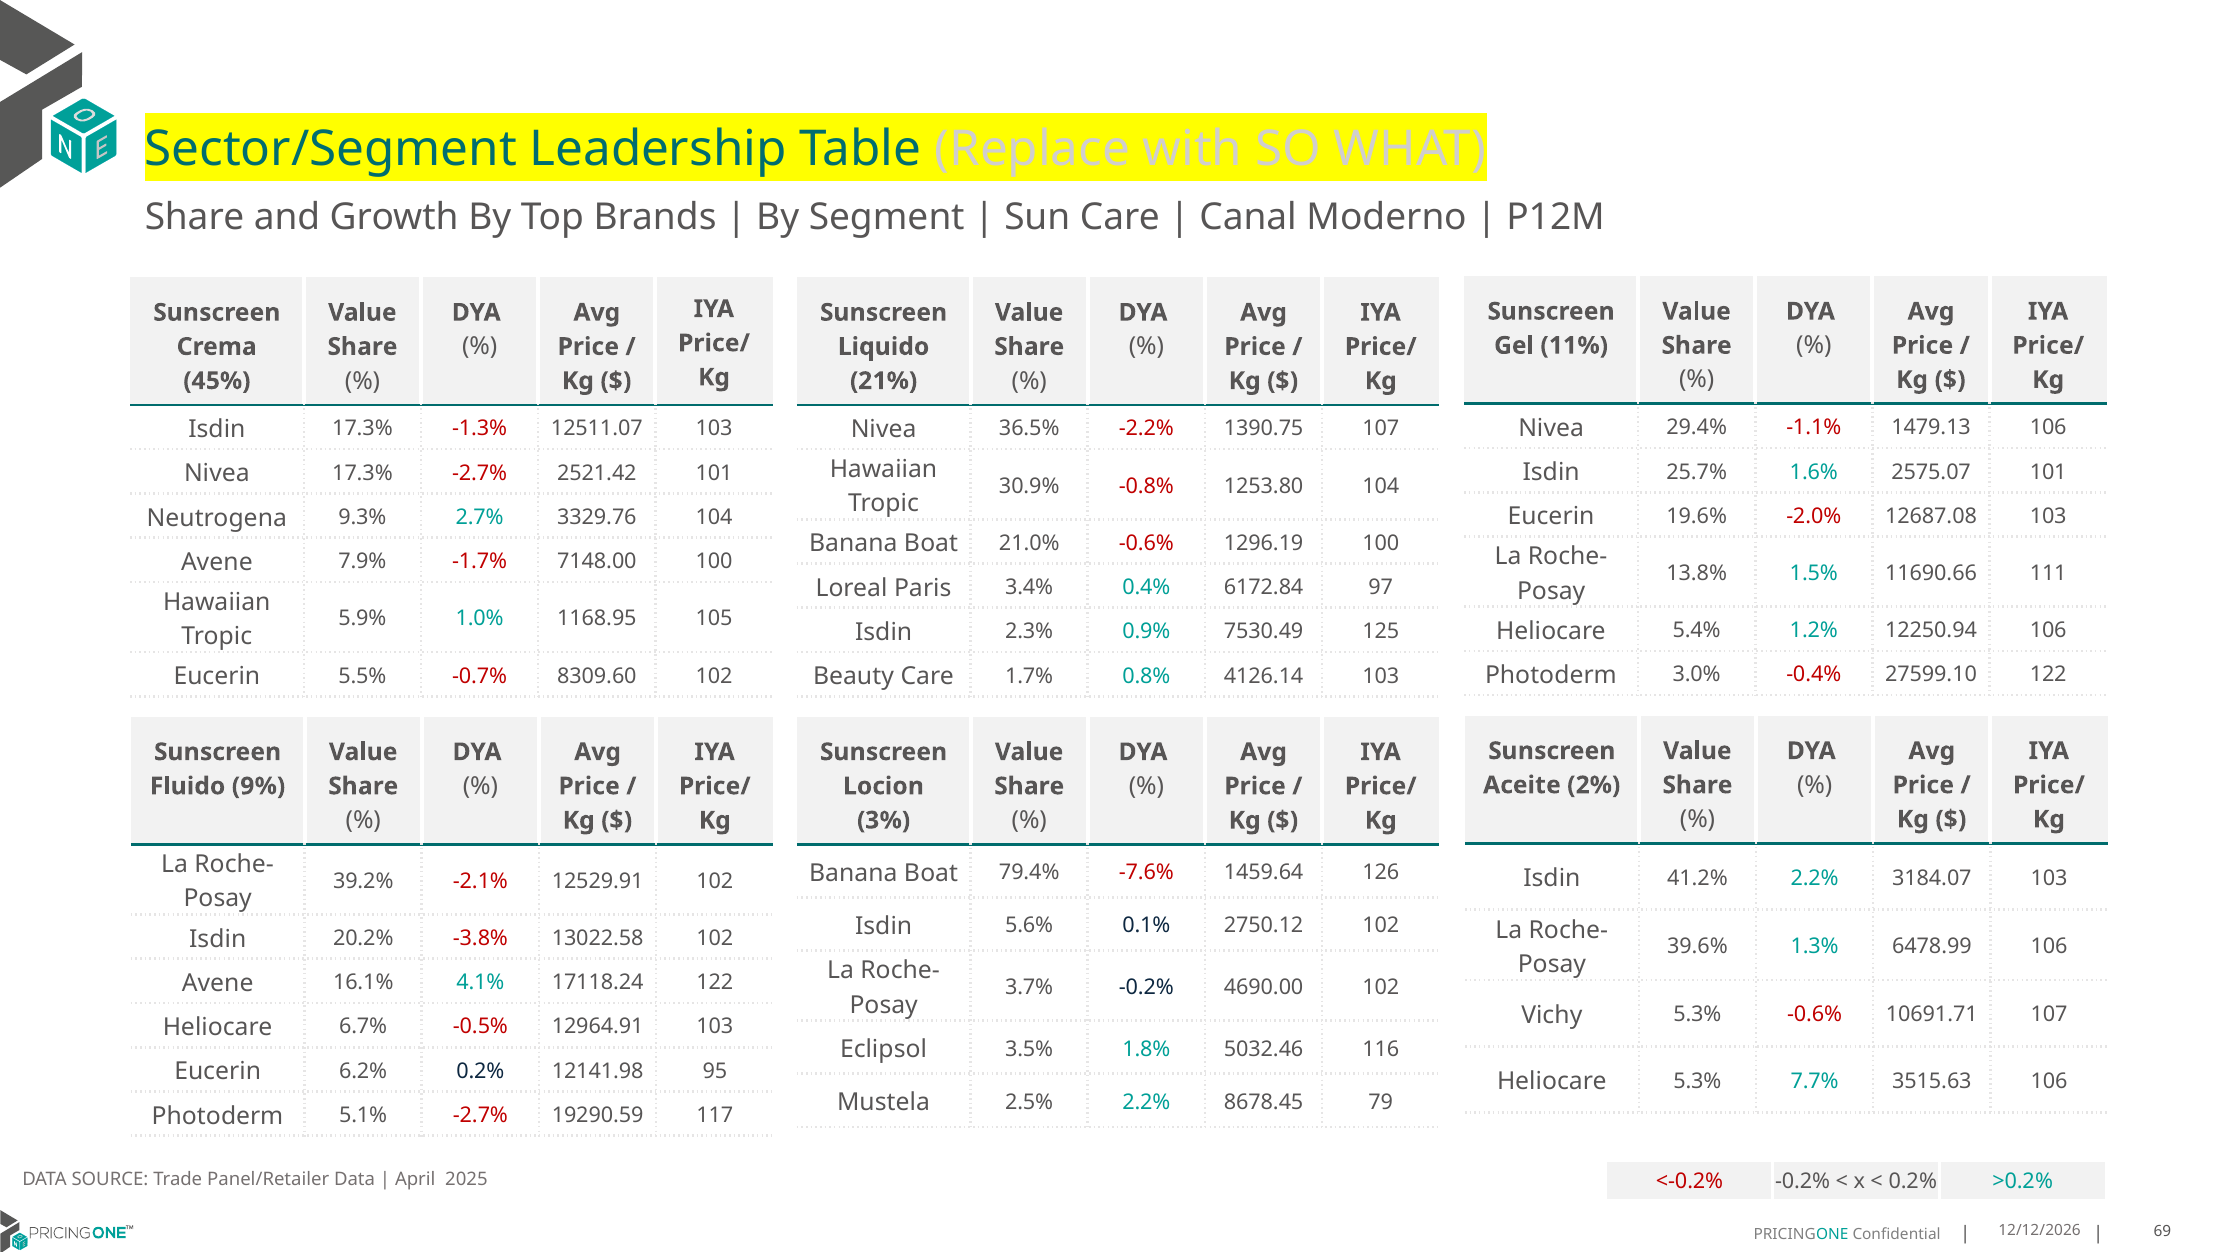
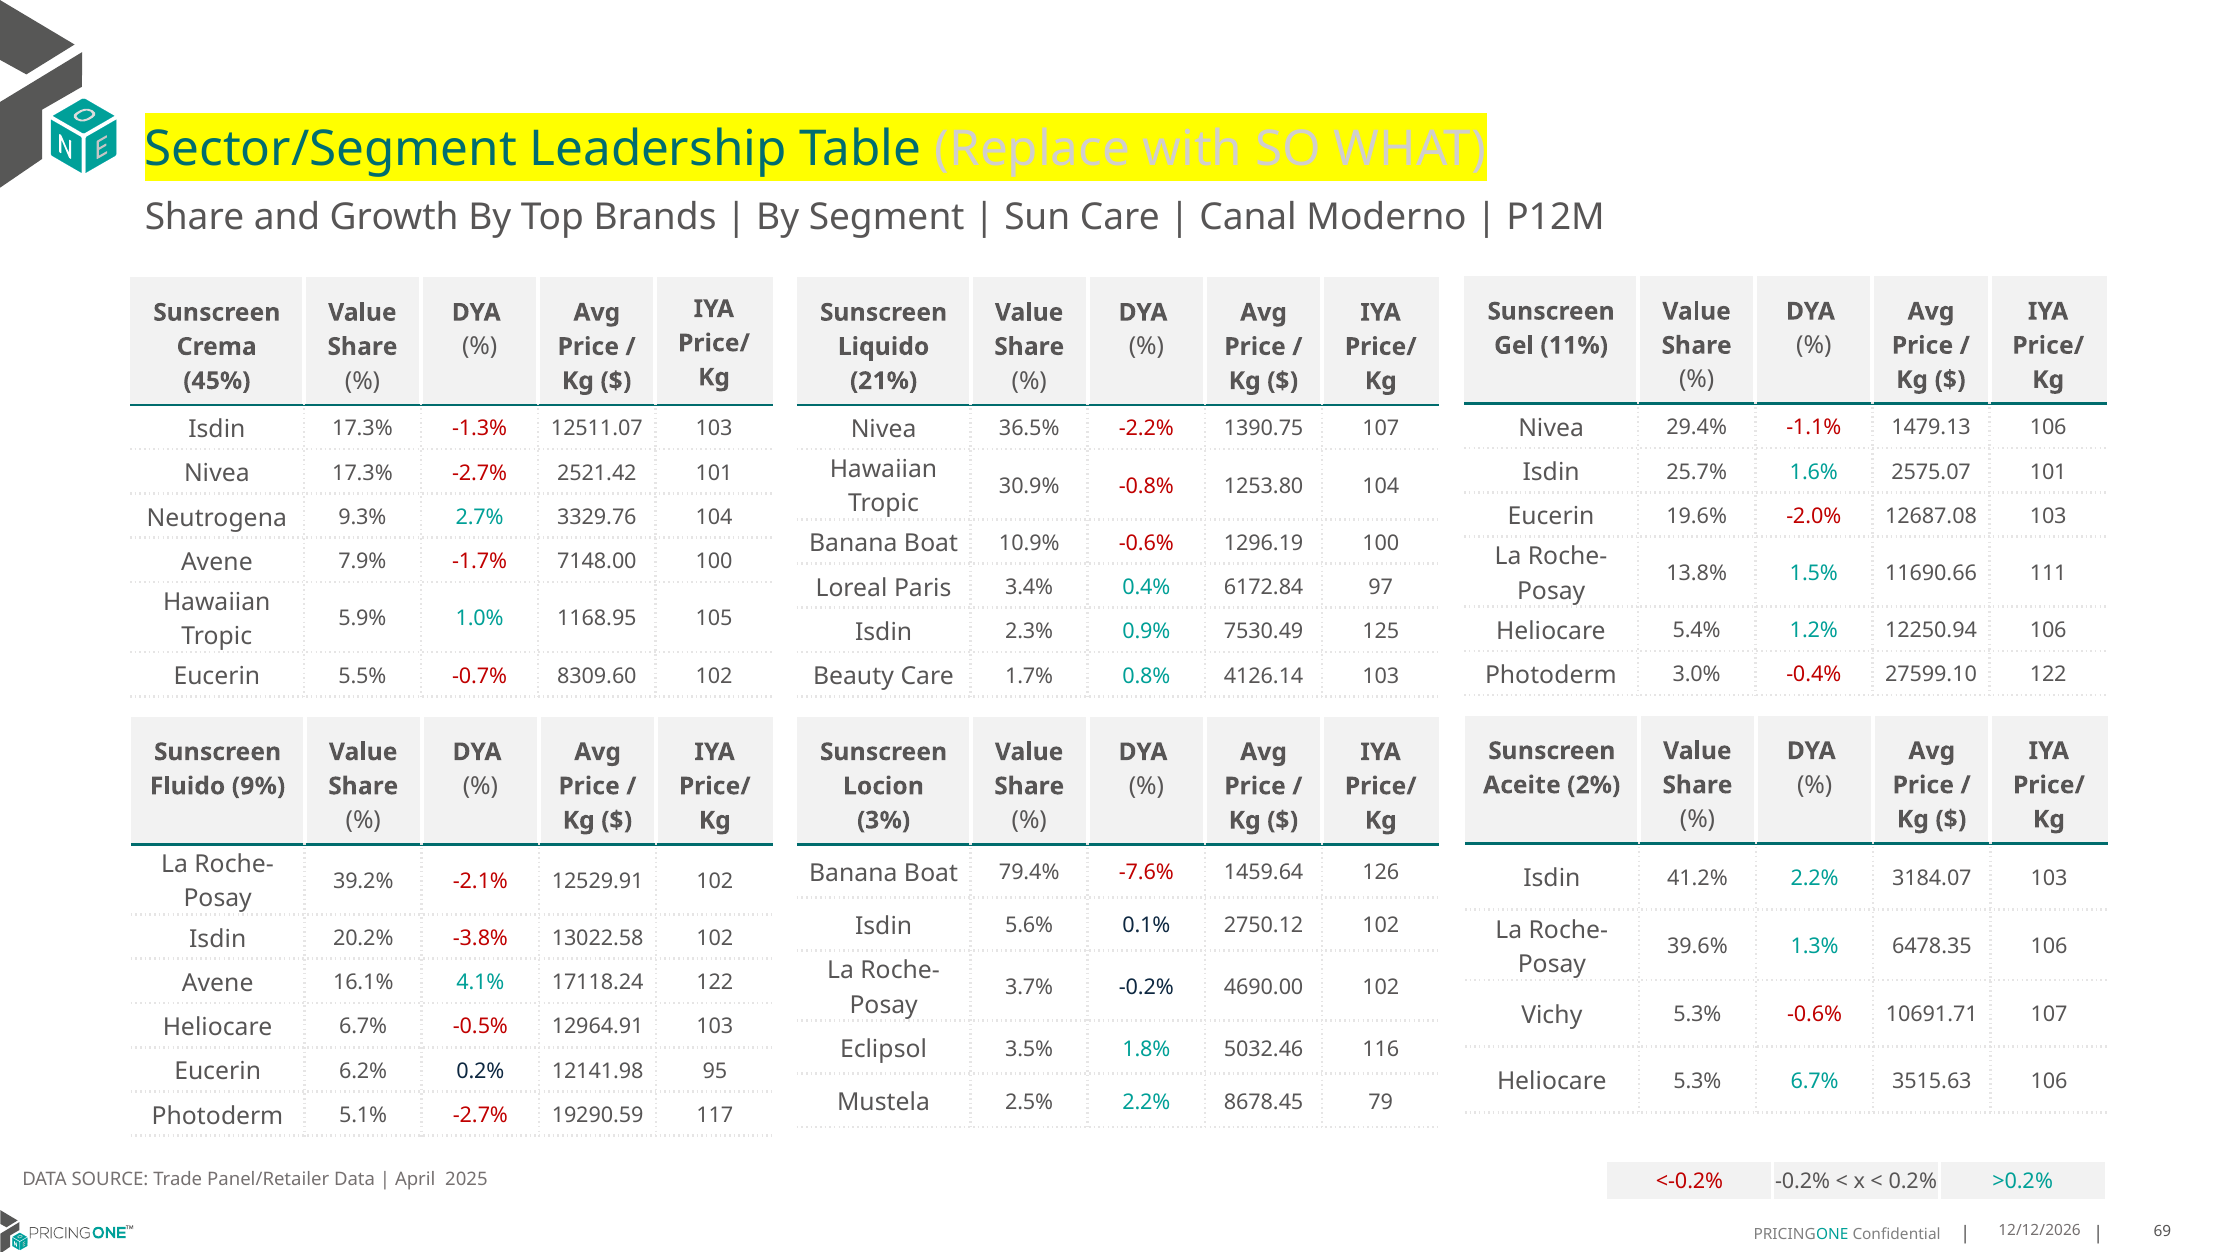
21.0%: 21.0% -> 10.9% (1029, 543)
6478.99: 6478.99 -> 6478.35 (1932, 947)
5.3% 7.7%: 7.7% -> 6.7% (1815, 1081)
